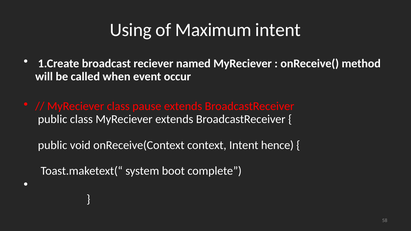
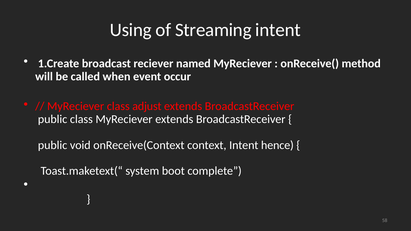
Maximum: Maximum -> Streaming (213, 30)
pause: pause -> adjust (147, 106)
